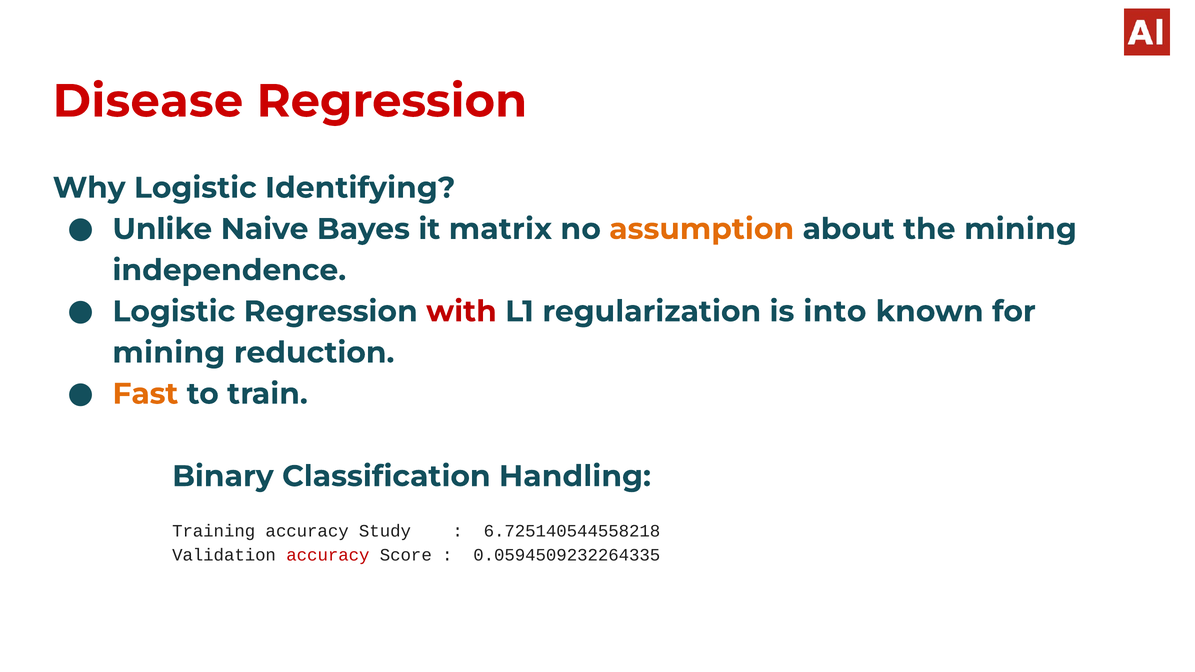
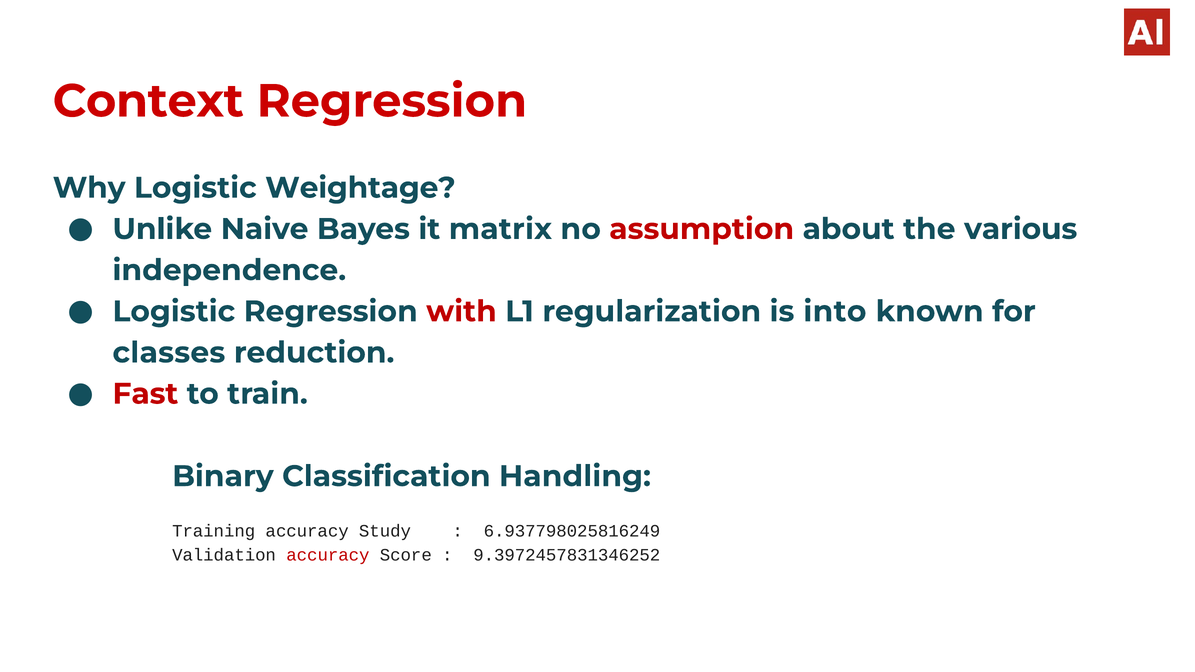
Disease: Disease -> Context (148, 101)
Identifying: Identifying -> Weightage (360, 188)
assumption colour: orange -> red (702, 229)
the mining: mining -> various (1021, 229)
mining: mining -> classes (169, 353)
Fast colour: orange -> red (145, 394)
6.725140544558218: 6.725140544558218 -> 6.937798025816249 (572, 531)
0.0594509232264335: 0.0594509232264335 -> 9.3972457831346252 (567, 555)
